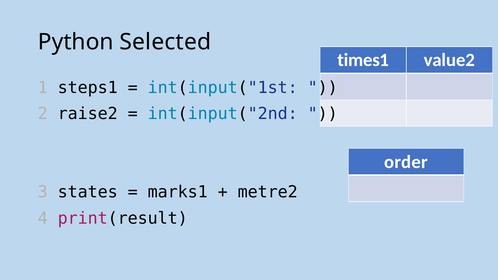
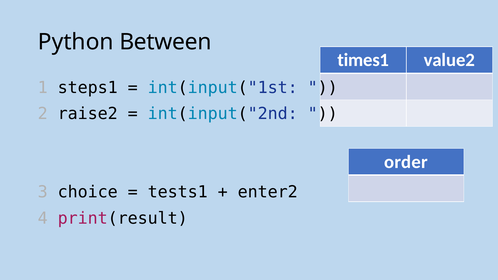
Selected: Selected -> Between (166, 42)
states: states -> choice (88, 192)
marks1: marks1 -> tests1 (178, 192)
metre2: metre2 -> enter2 (268, 192)
